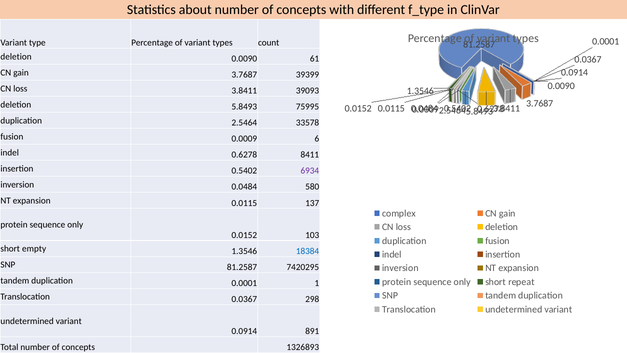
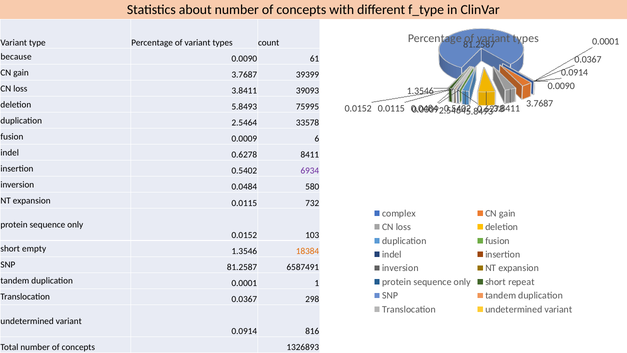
deletion: deletion -> because (16, 56)
137: 137 -> 732 (312, 203)
18384 colour: blue -> orange (308, 251)
7420295: 7420295 -> 6587491 (303, 267)
891: 891 -> 816 (312, 331)
